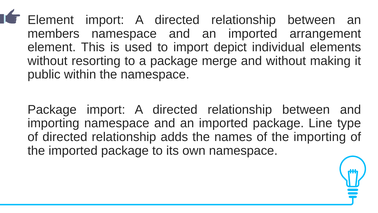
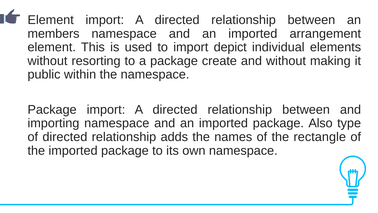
merge: merge -> create (219, 61)
Line: Line -> Also (321, 123)
the importing: importing -> rectangle (320, 137)
